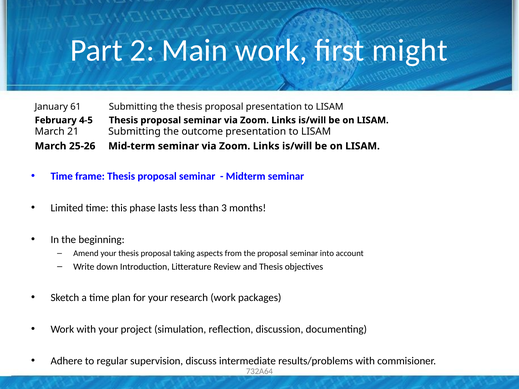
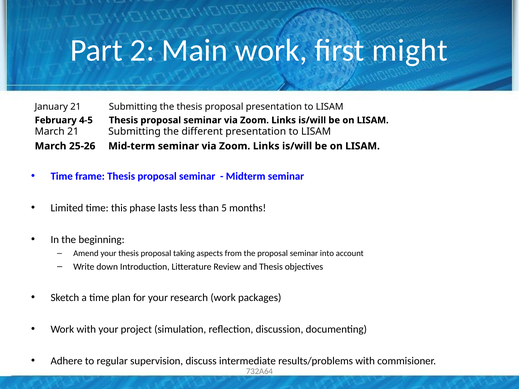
January 61: 61 -> 21 (76, 107)
outcome: outcome -> different (202, 131)
3: 3 -> 5 (224, 208)
